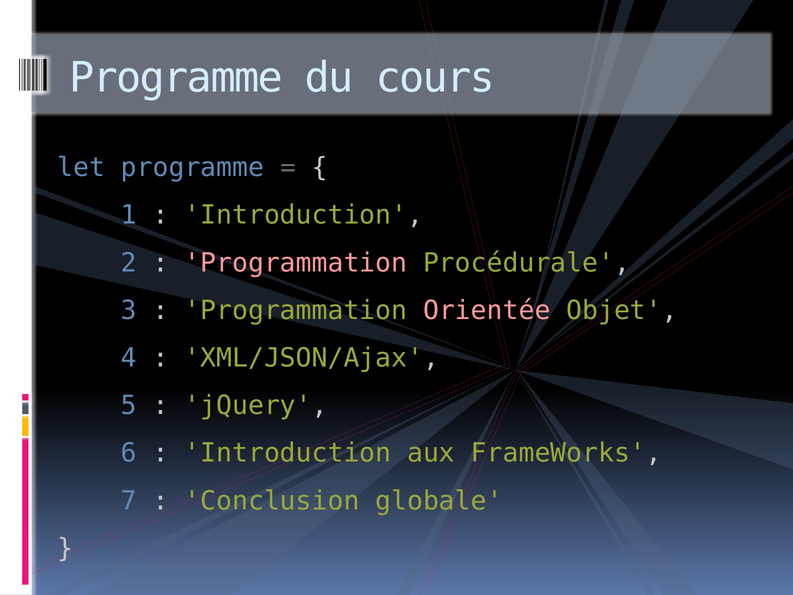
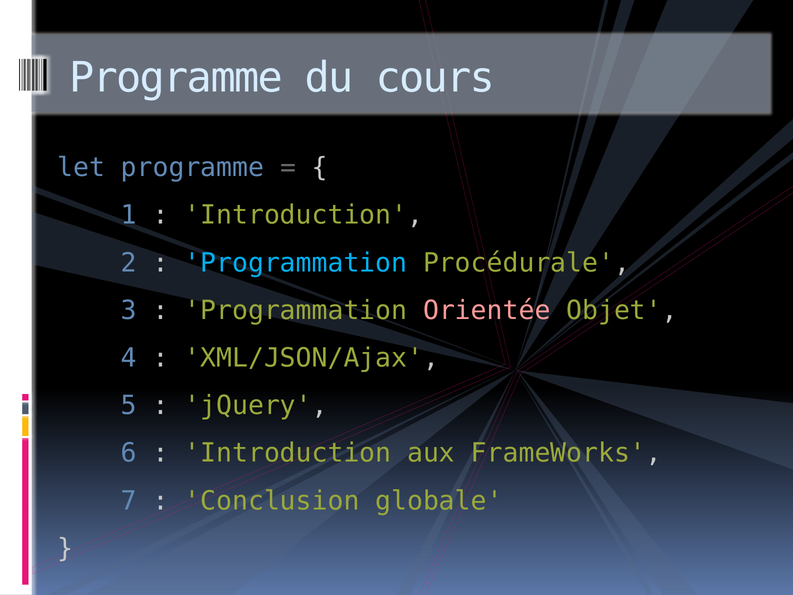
Programmation colour: pink -> light blue (296, 263)
